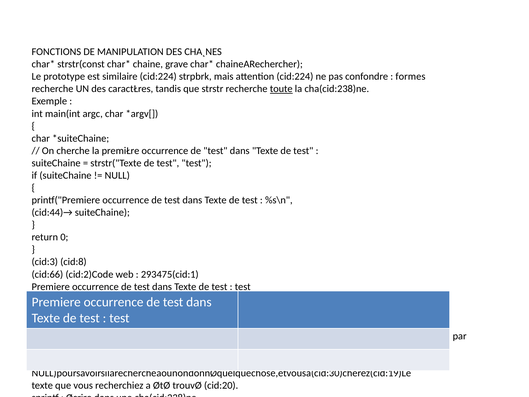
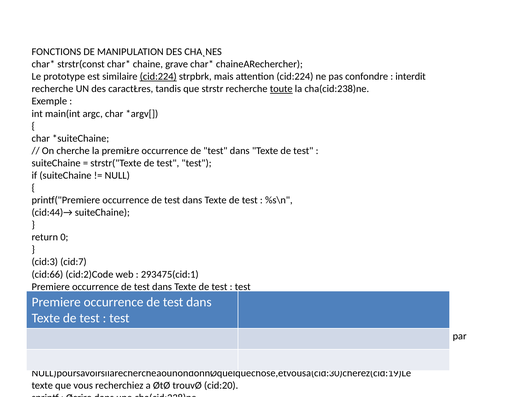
cid:224 underline: none -> present (158, 76)
formes: formes -> interdit (411, 76)
cid:8: cid:8 -> cid:7 (73, 262)
